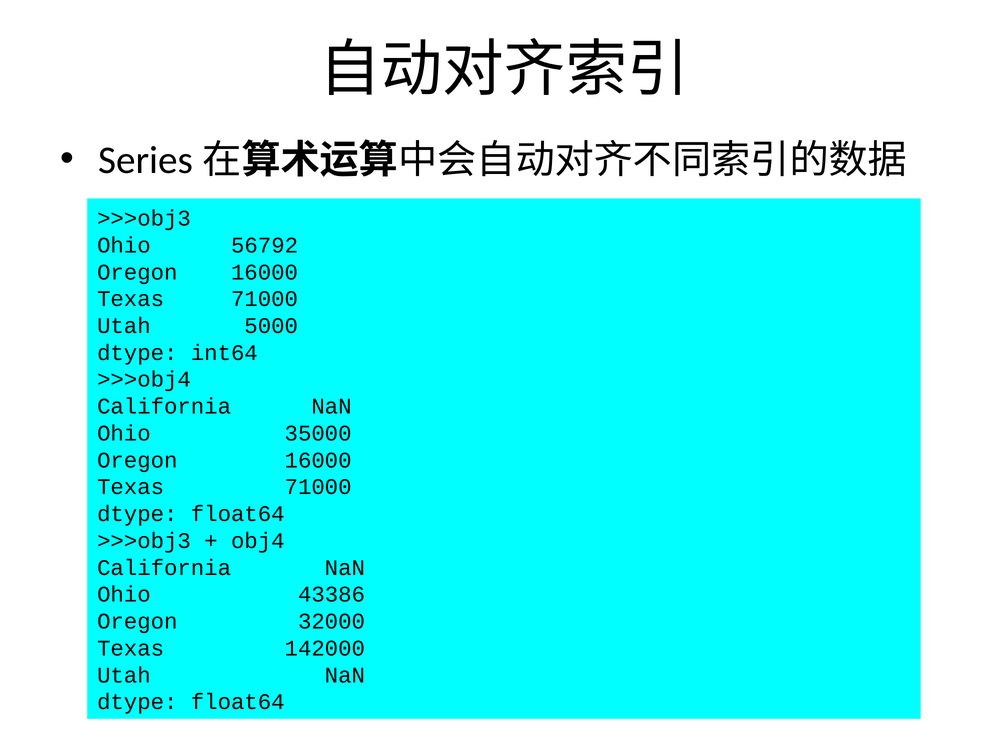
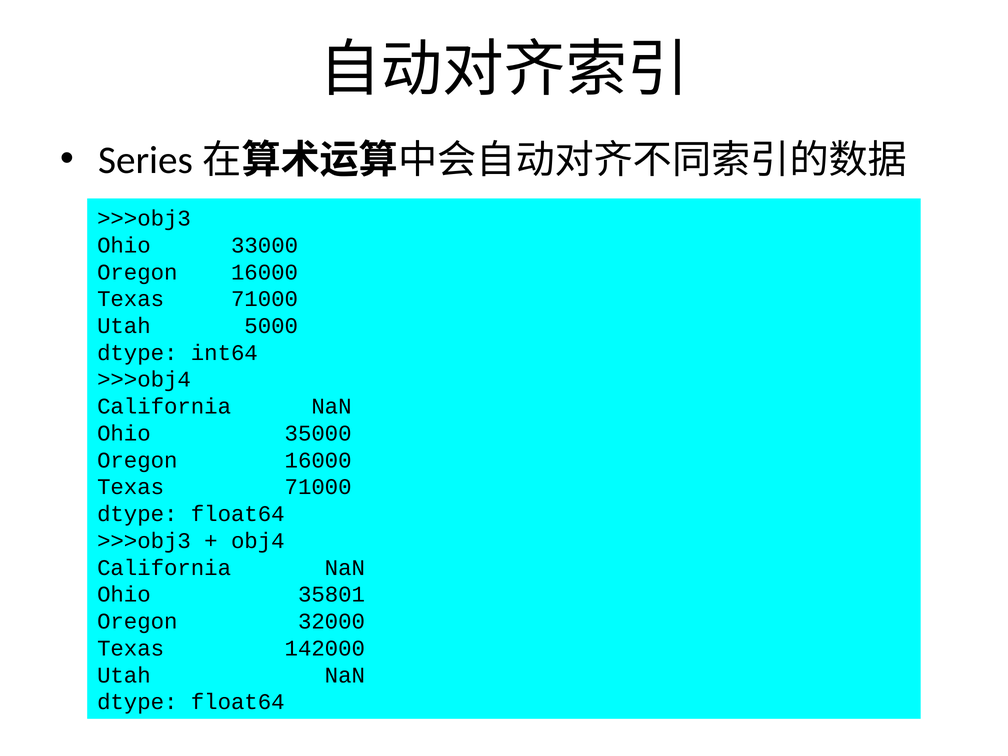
56792: 56792 -> 33000 (265, 245)
43386: 43386 -> 35801 (332, 595)
